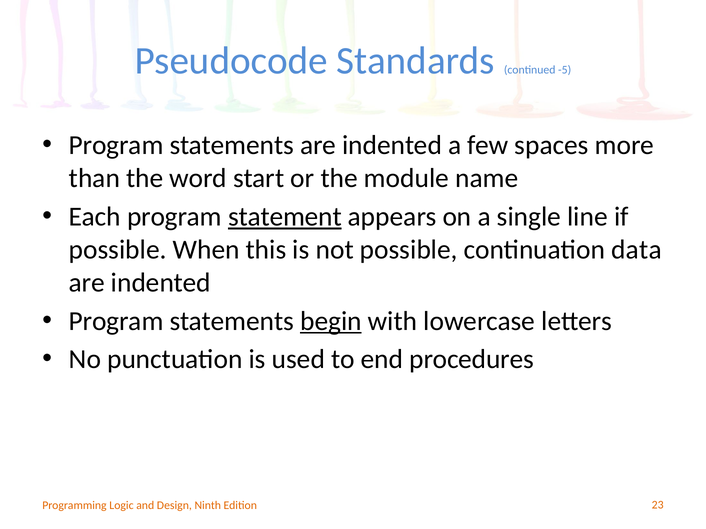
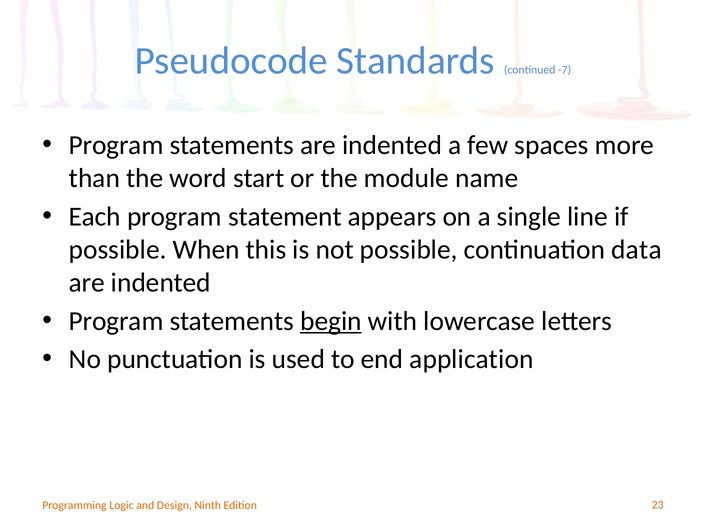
-5: -5 -> -7 (565, 70)
statement underline: present -> none (285, 217)
procedures: procedures -> application (471, 360)
